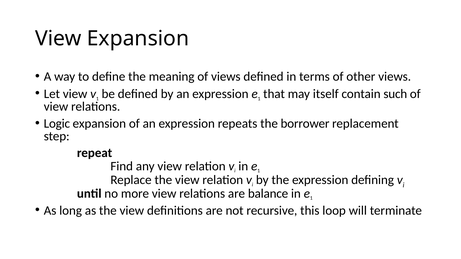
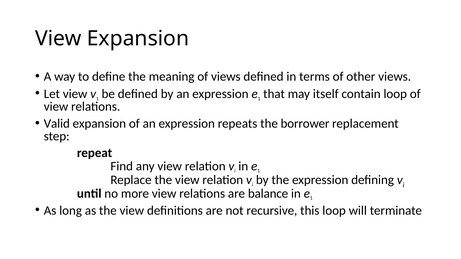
contain such: such -> loop (395, 94)
Logic: Logic -> Valid (57, 124)
